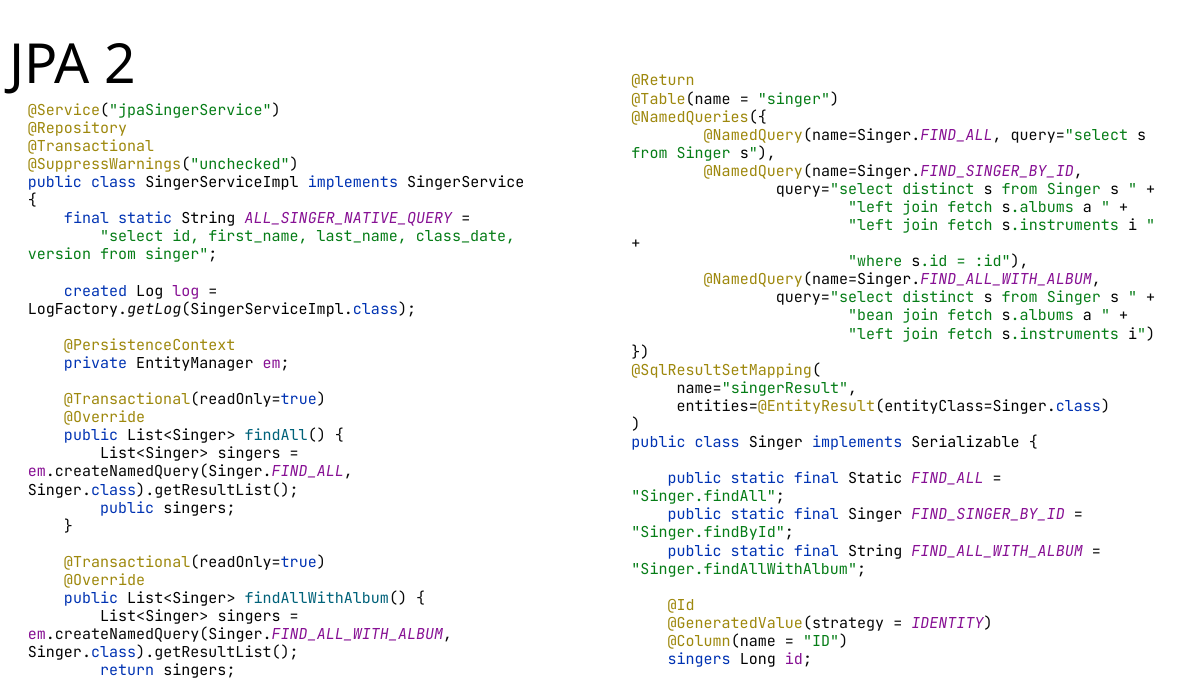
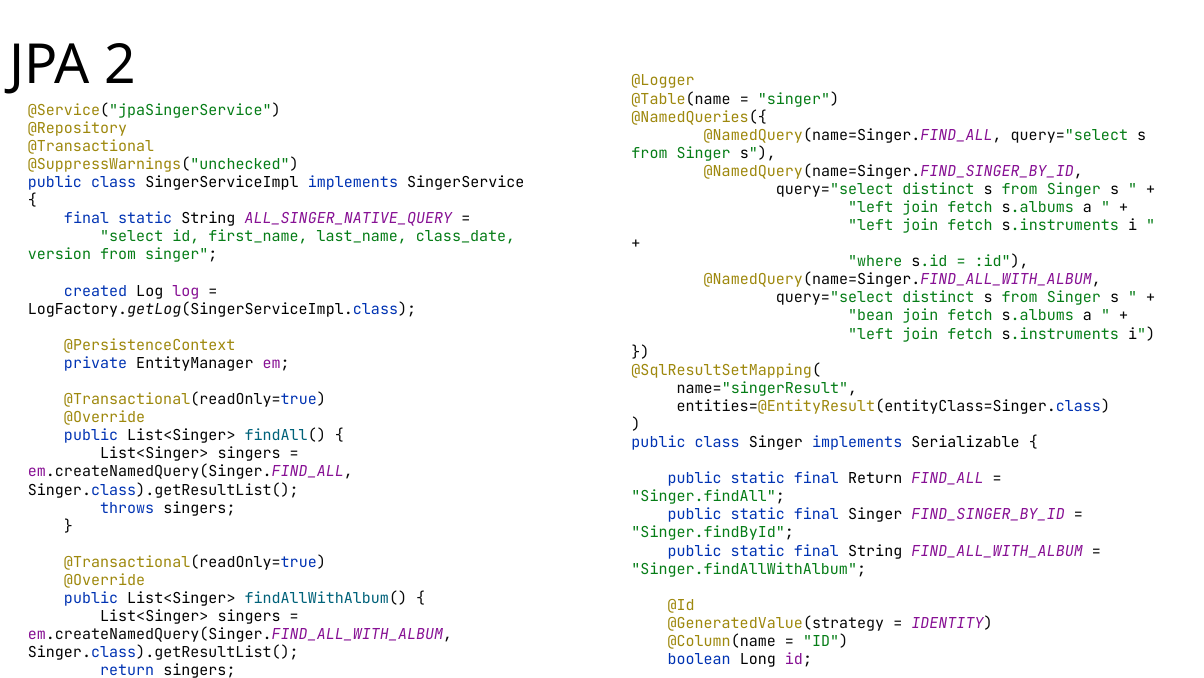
@Return: @Return -> @Logger (663, 81)
static final Static: Static -> Return (875, 478)
public: public -> throws (127, 508)
singers: singers -> boolean (699, 659)
